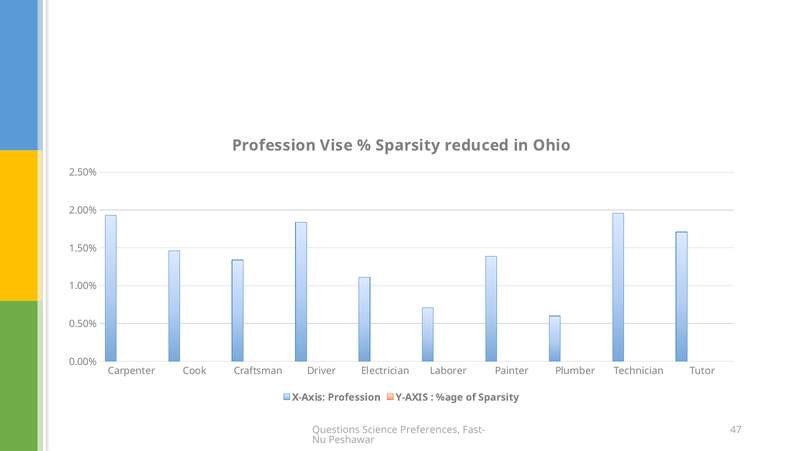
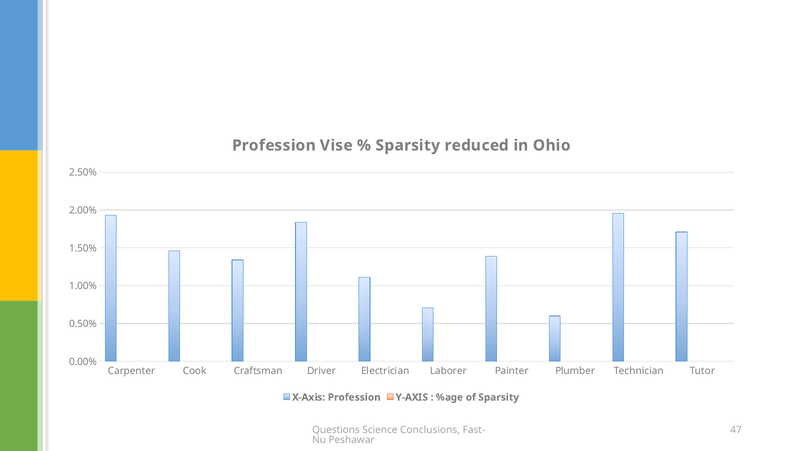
Preferences: Preferences -> Conclusions (430, 431)
